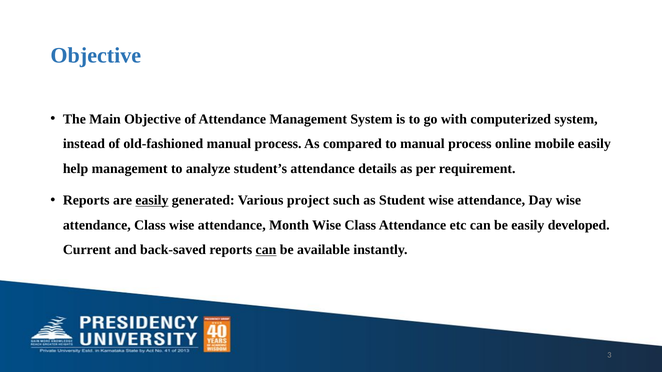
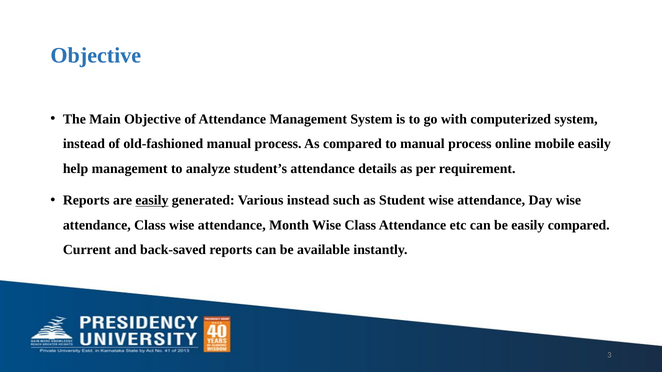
Various project: project -> instead (308, 200)
easily developed: developed -> compared (579, 225)
can underline: present -> none (266, 250)
